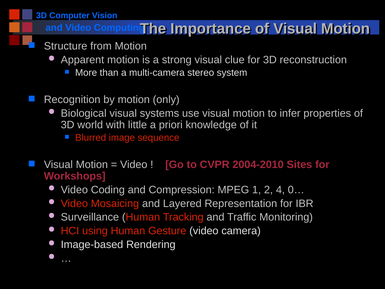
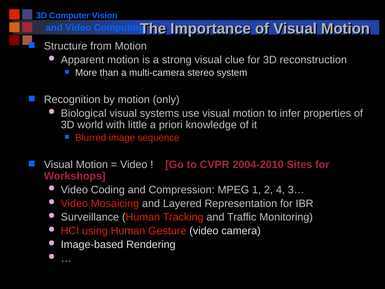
0…: 0… -> 3… (296, 190)
